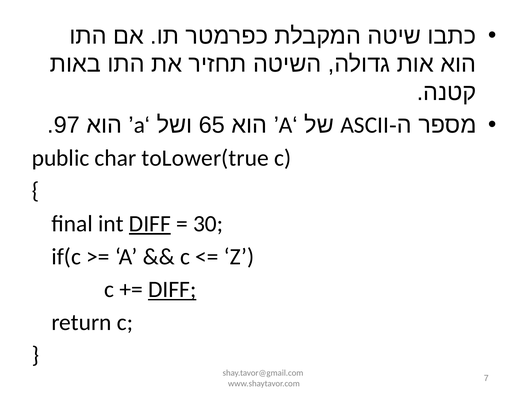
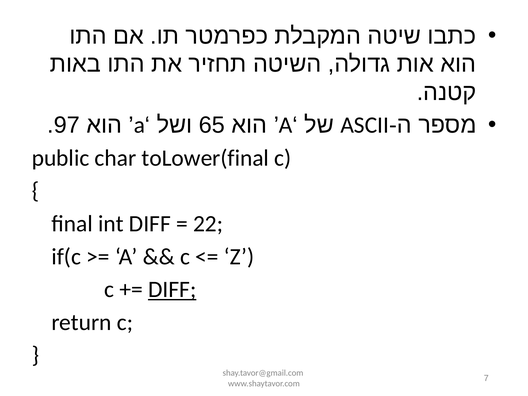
toLower(true: toLower(true -> toLower(final (205, 158)
DIFF underline: present -> none (150, 224)
30: 30 -> 22 (208, 224)
